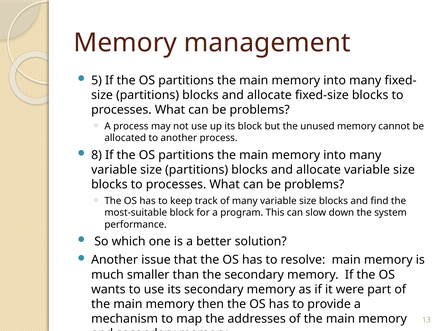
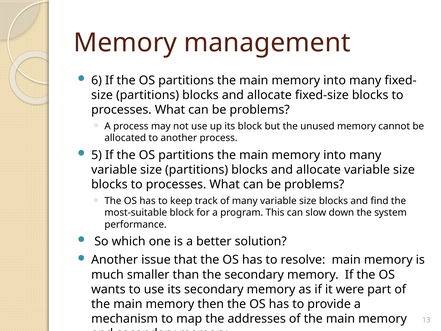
5: 5 -> 6 (97, 80)
8: 8 -> 5 (97, 155)
